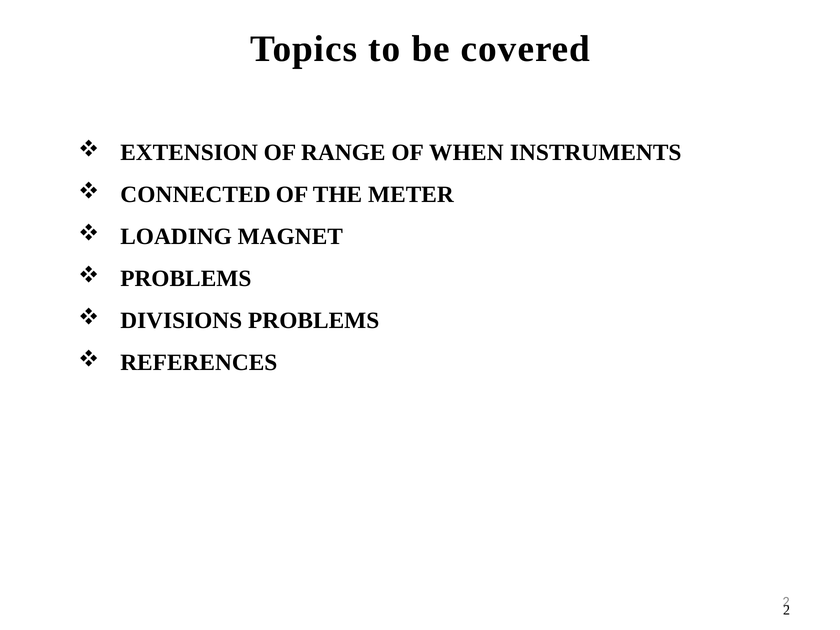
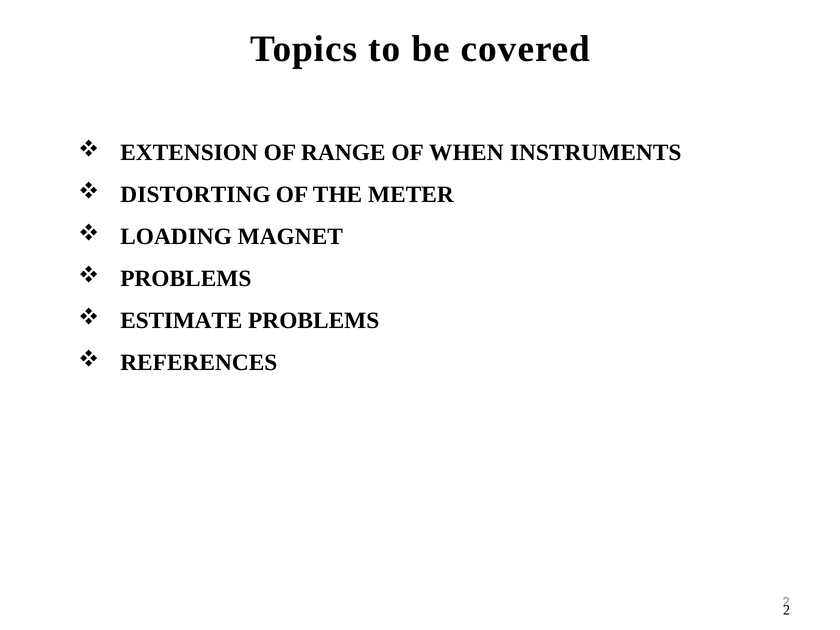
CONNECTED: CONNECTED -> DISTORTING (196, 195)
DIVISIONS: DIVISIONS -> ESTIMATE (181, 321)
